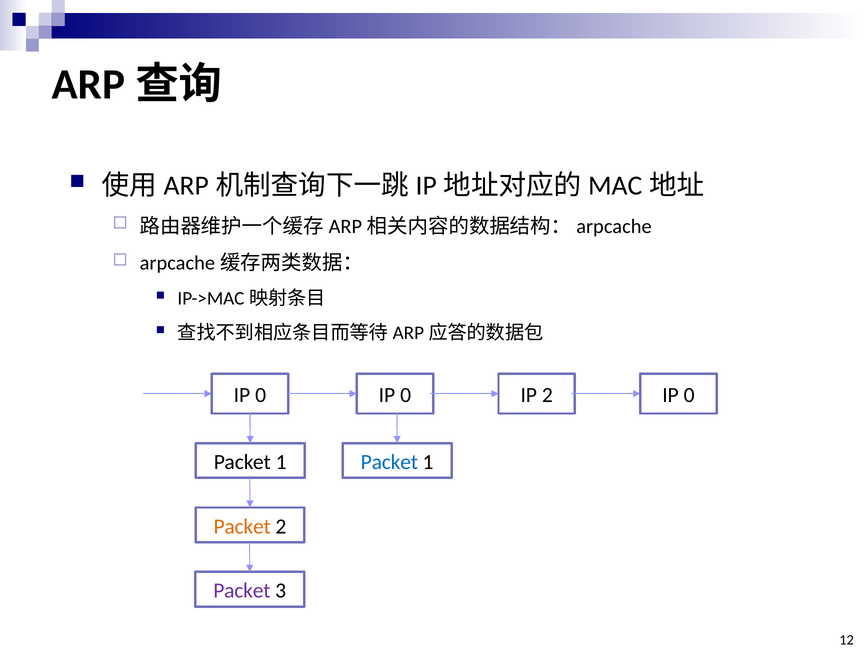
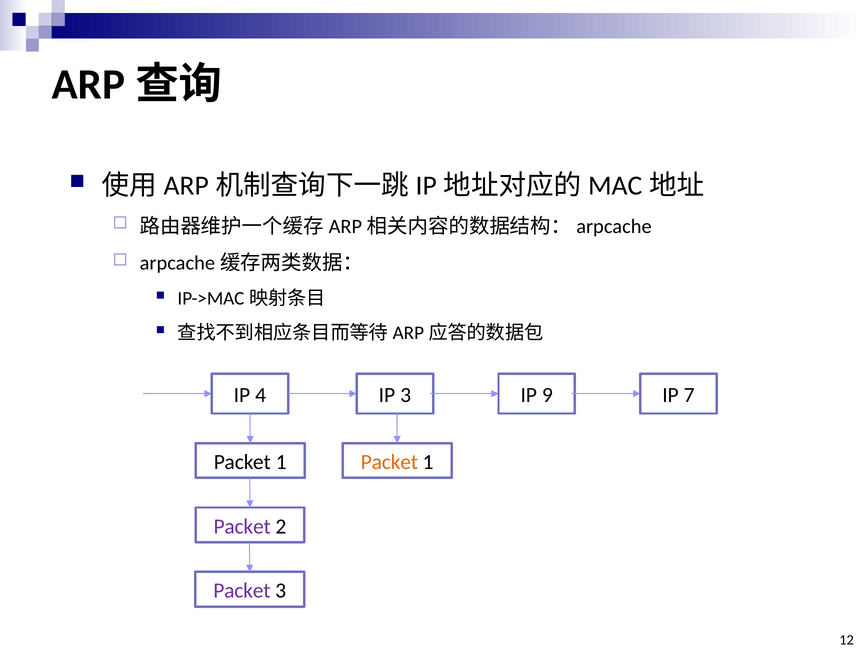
0: 0 -> 4 (261, 395)
0: 0 -> 3 (406, 395)
IP 2: 2 -> 9 (547, 395)
0: 0 -> 7 (689, 395)
Packet colour: blue -> orange (389, 462)
Packet colour: orange -> purple (242, 526)
